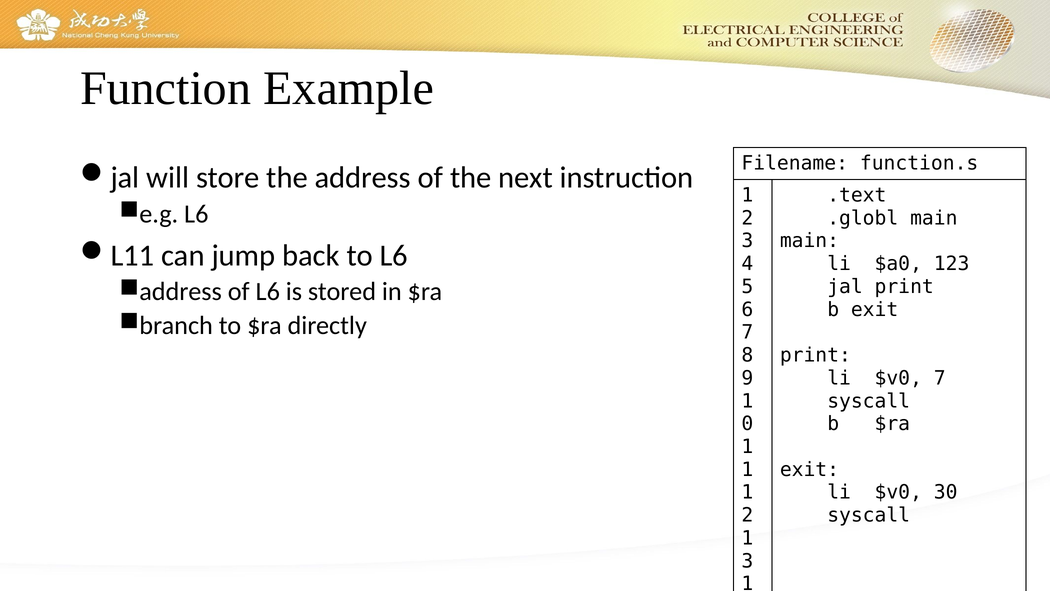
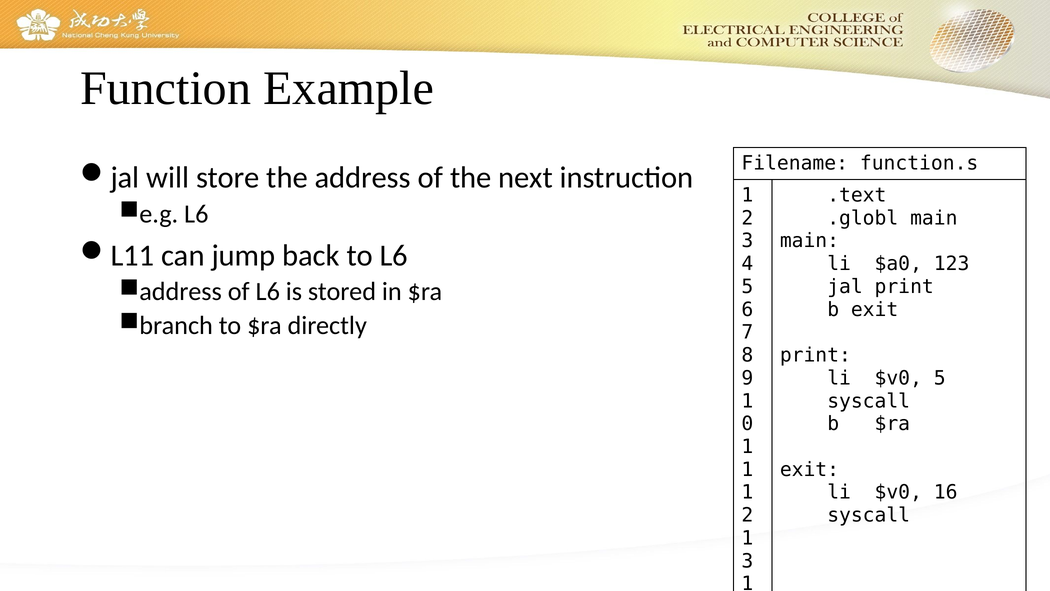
$v0 7: 7 -> 5 (940, 378)
30: 30 -> 16 (946, 492)
